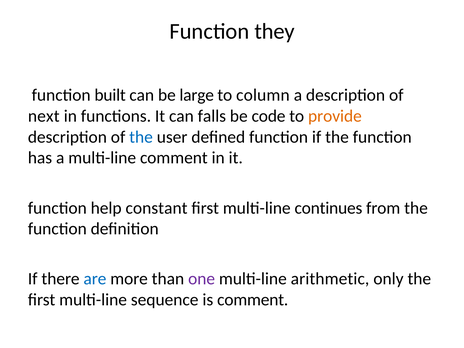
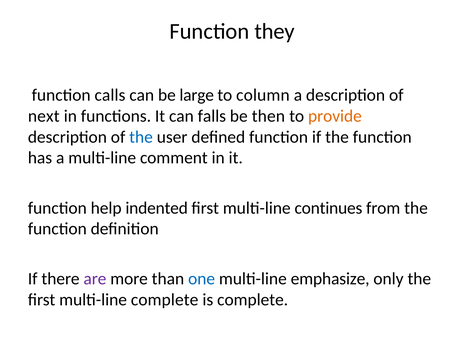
built: built -> calls (110, 95)
code: code -> then (268, 116)
constant: constant -> indented (157, 208)
are colour: blue -> purple (95, 279)
one colour: purple -> blue (202, 279)
arithmetic: arithmetic -> emphasize (330, 279)
multi-line sequence: sequence -> complete (165, 300)
is comment: comment -> complete (253, 300)
